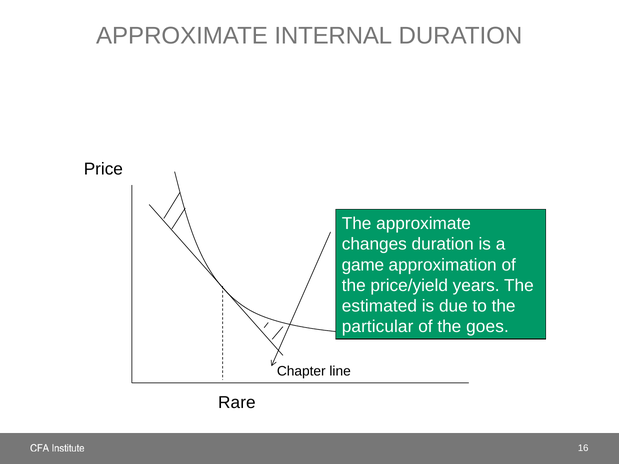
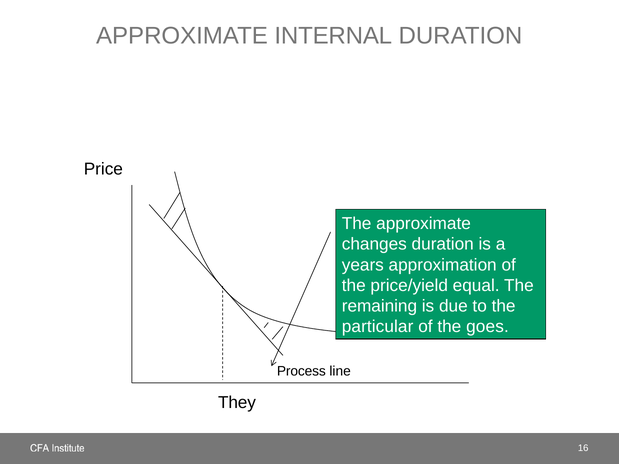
game: game -> years (363, 265)
years: years -> equal (476, 286)
estimated: estimated -> remaining (379, 306)
Chapter: Chapter -> Process (301, 371)
Rare: Rare -> They (237, 403)
